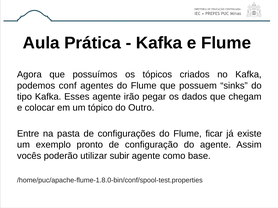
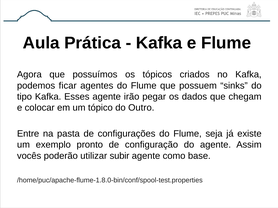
conf: conf -> ficar (68, 86)
ficar: ficar -> seja (214, 134)
